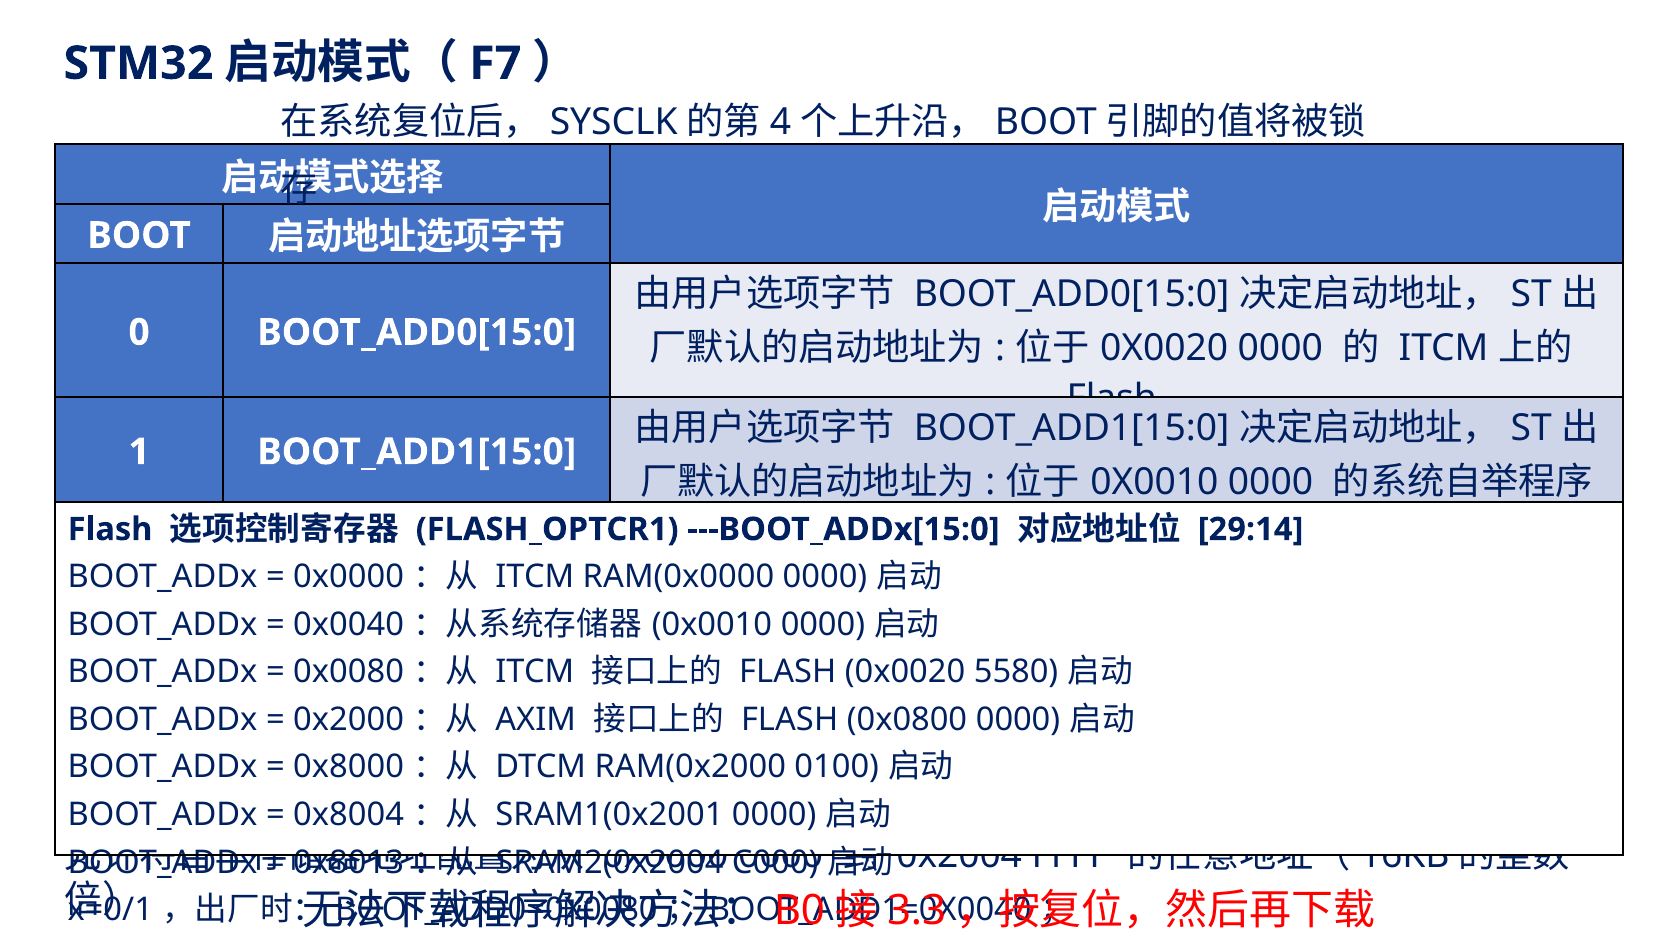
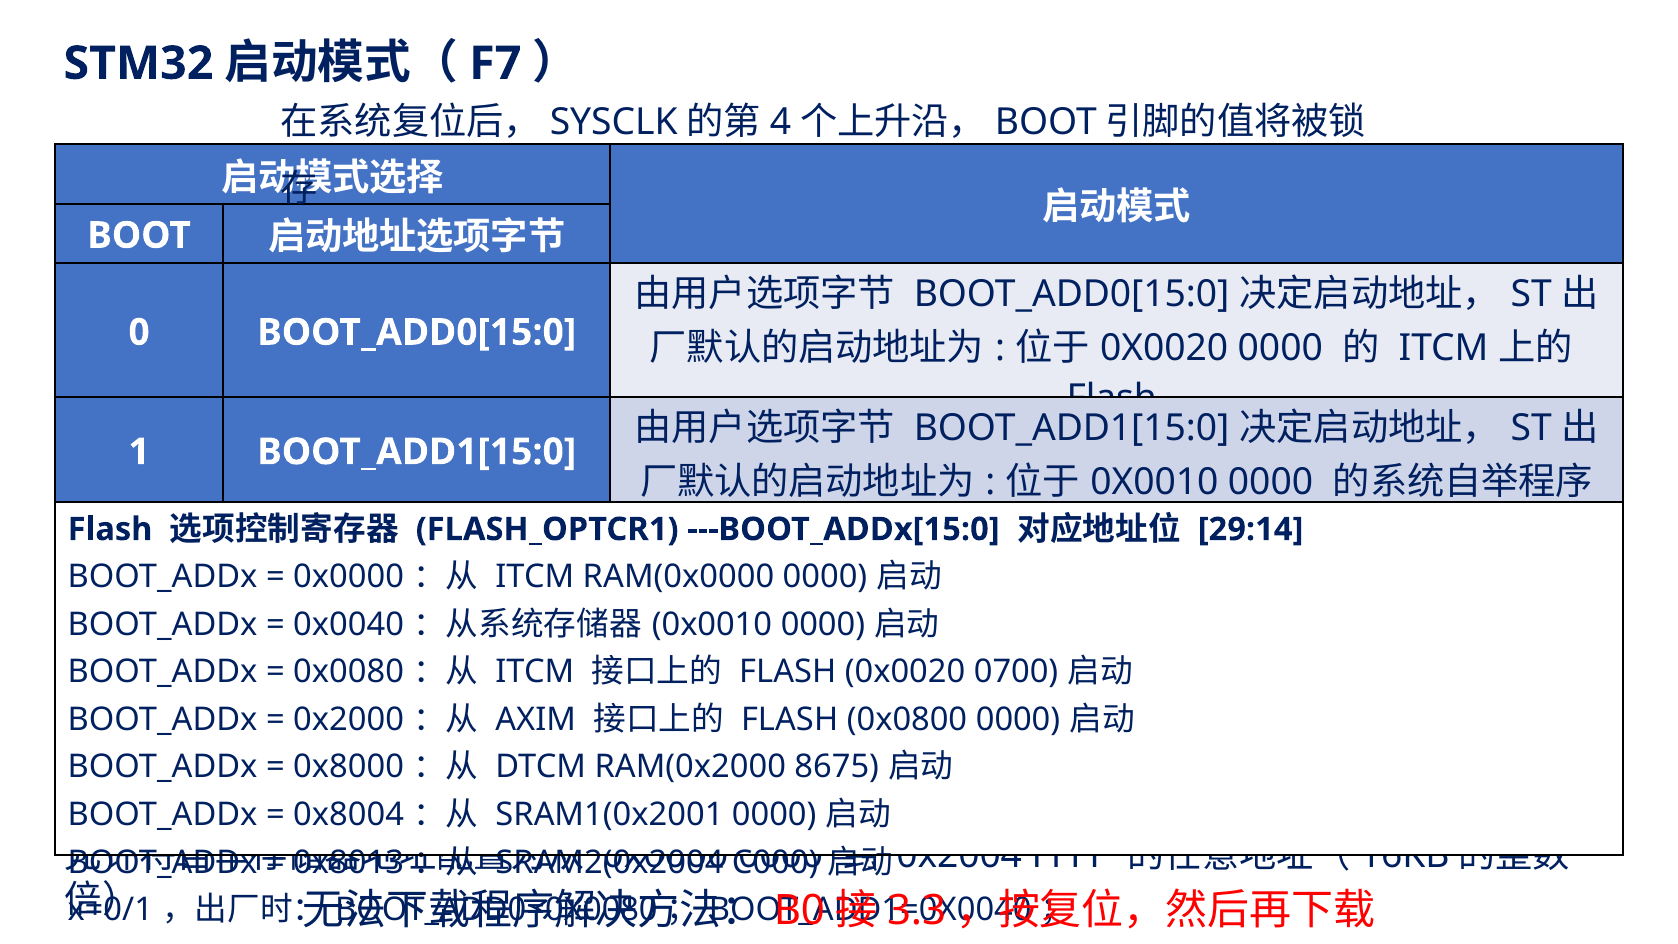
5580: 5580 -> 0700 (1016, 672)
0100: 0100 -> 8675 (837, 767)
